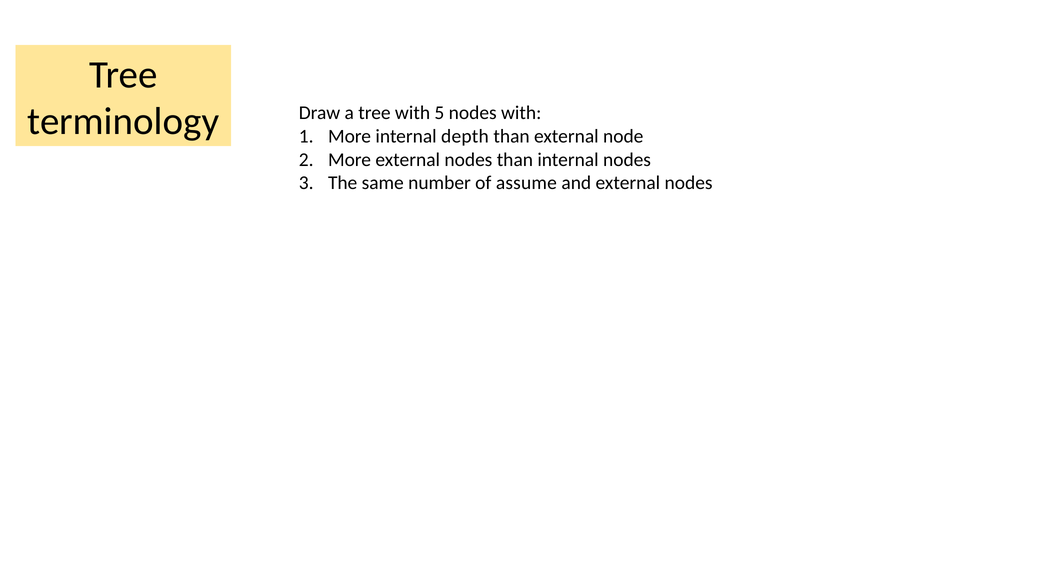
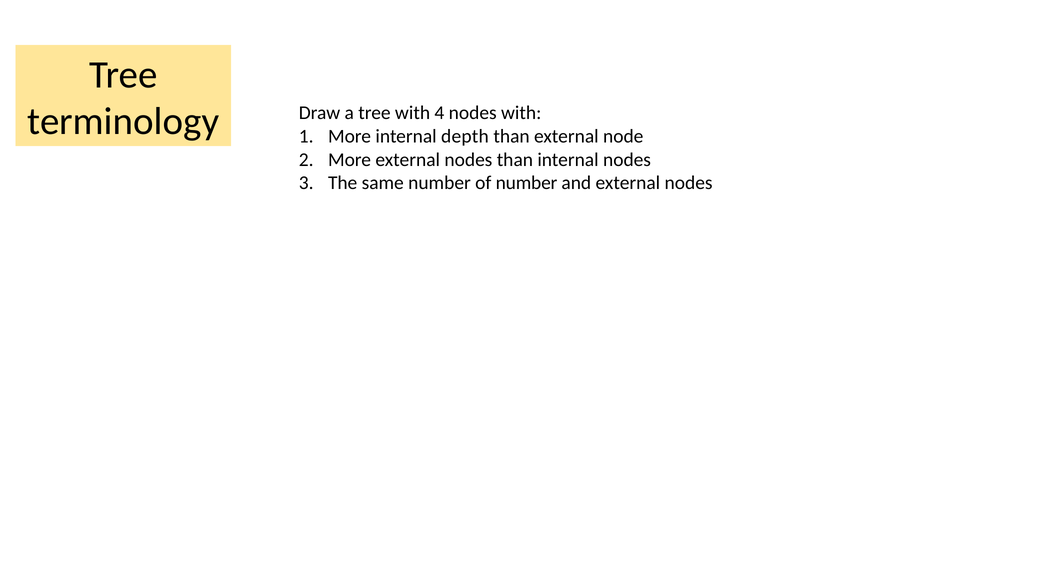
5: 5 -> 4 (439, 113)
of assume: assume -> number (527, 183)
